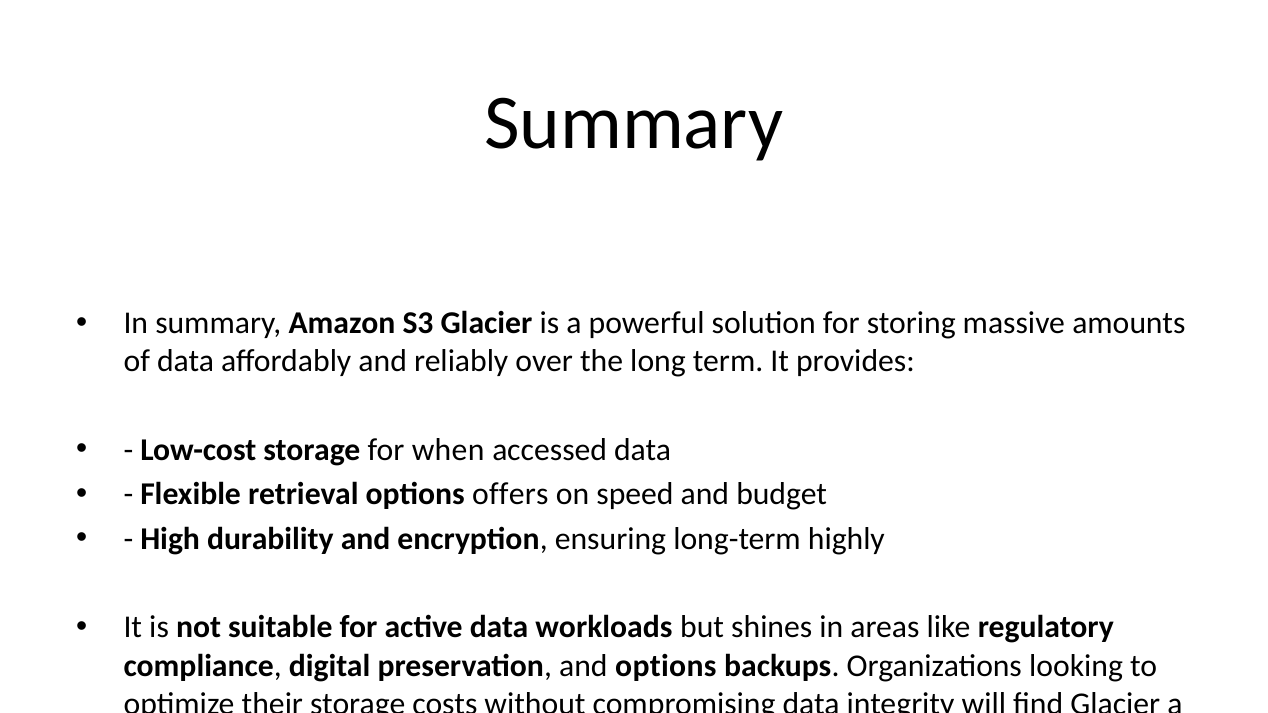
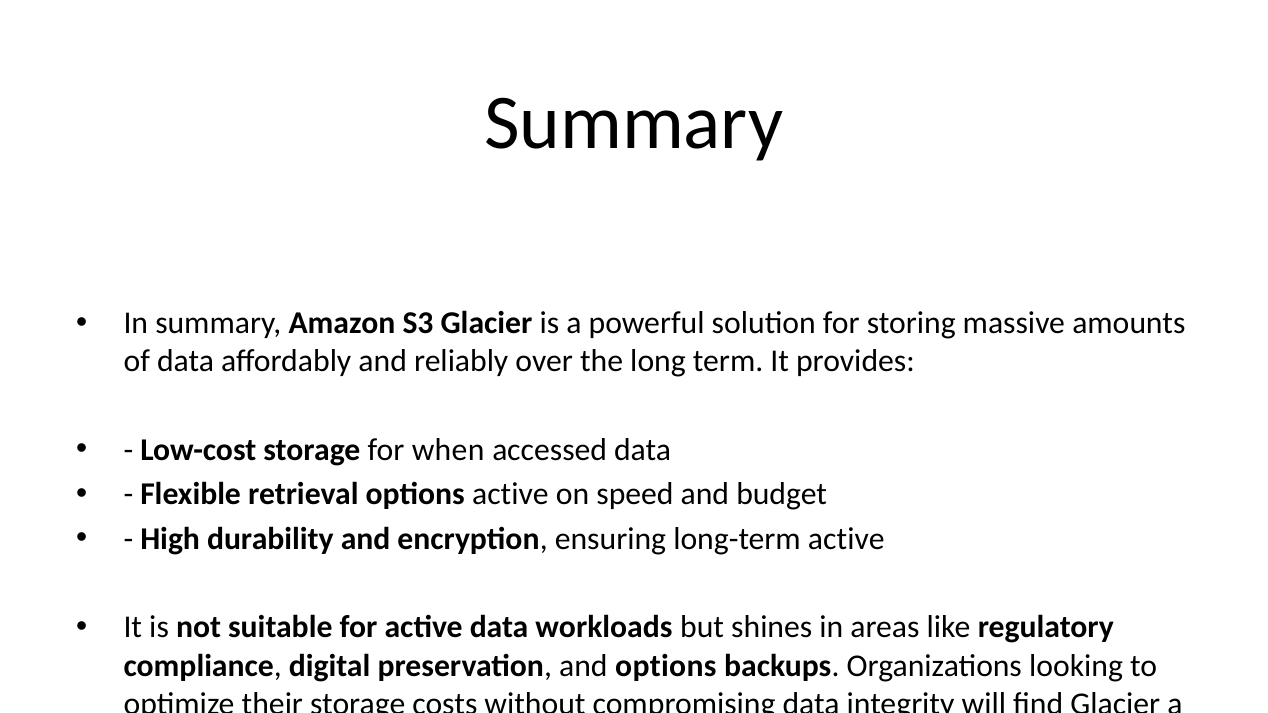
options offers: offers -> active (510, 495)
long-term highly: highly -> active (846, 539)
